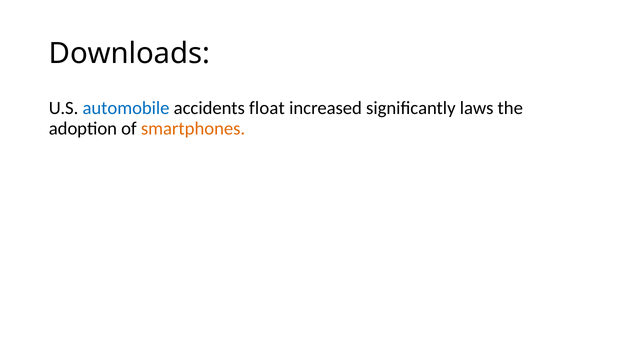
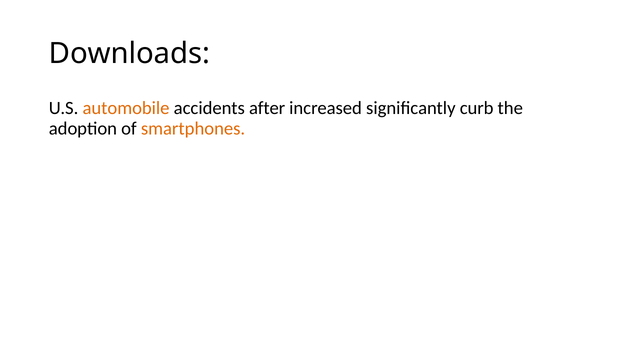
automobile colour: blue -> orange (126, 108)
float: float -> after (267, 108)
laws: laws -> curb (477, 108)
